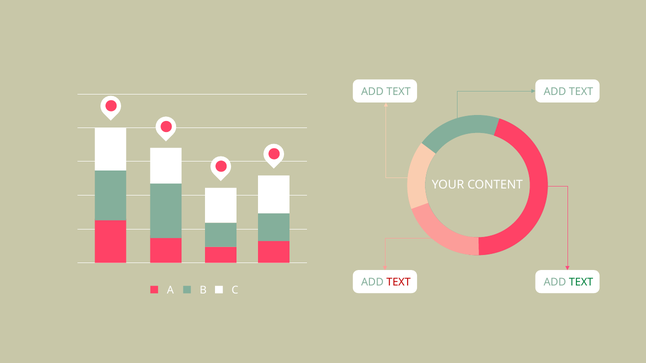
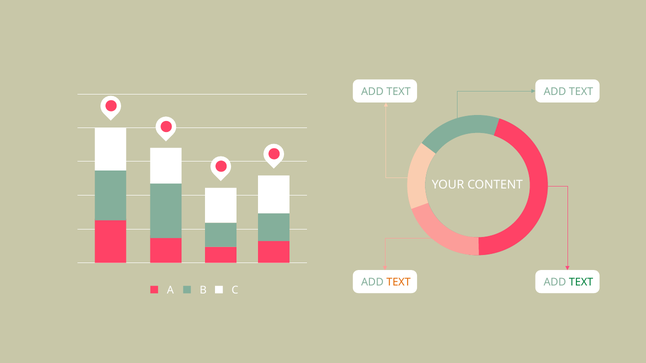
TEXT colour: red -> orange (399, 283)
